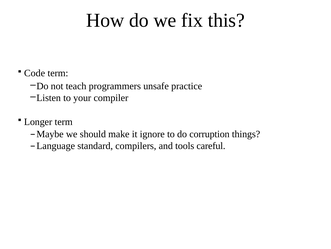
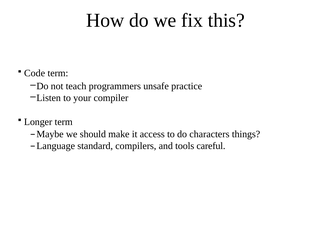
ignore: ignore -> access (152, 134)
corruption: corruption -> characters (209, 134)
